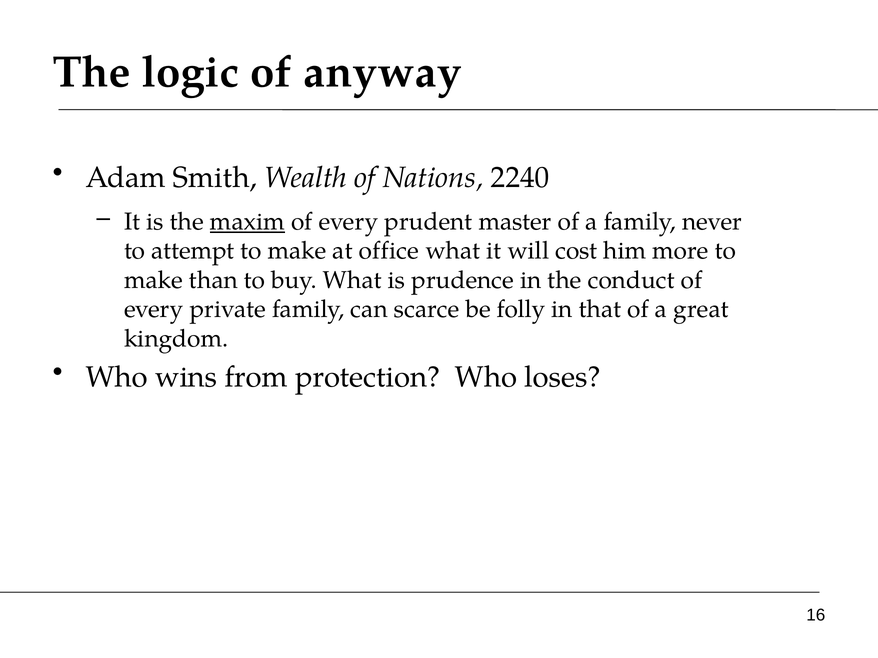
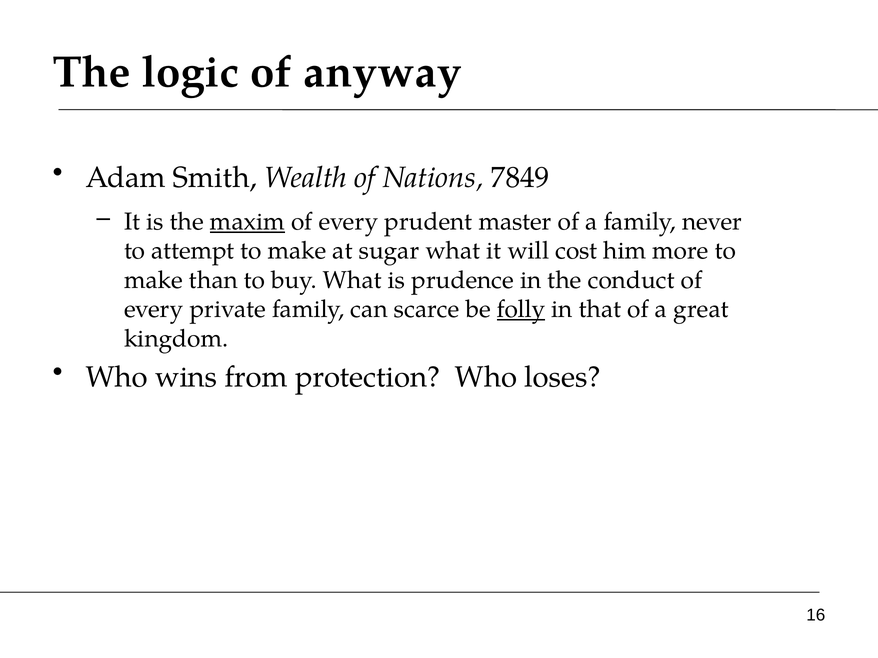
2240: 2240 -> 7849 (520, 178)
office: office -> sugar (389, 251)
folly underline: none -> present (521, 310)
